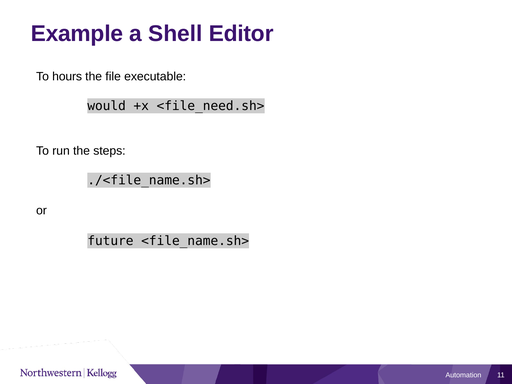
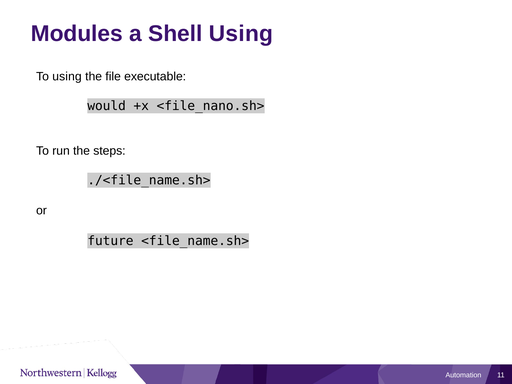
Example: Example -> Modules (77, 34)
Shell Editor: Editor -> Using (241, 34)
To hours: hours -> using (67, 77)
<file_need.sh>: <file_need.sh> -> <file_nano.sh> (211, 106)
